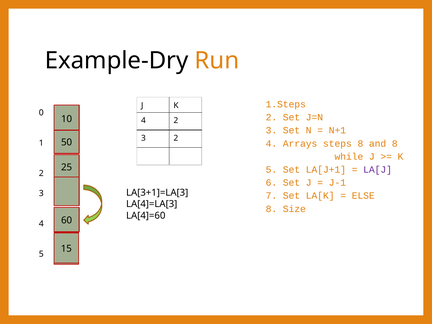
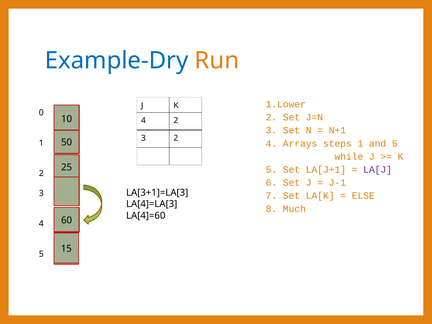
Example-Dry colour: black -> blue (117, 61)
1.Steps: 1.Steps -> 1.Lower (286, 104)
steps 8: 8 -> 1 (360, 144)
and 8: 8 -> 5 (395, 144)
Size: Size -> Much (294, 209)
